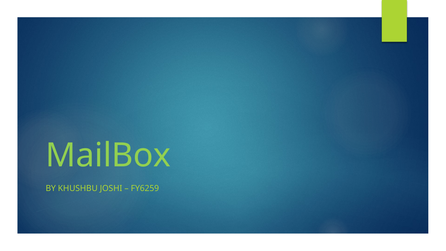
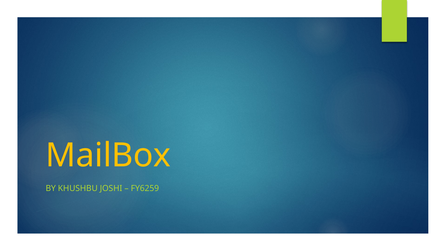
MailBox colour: light green -> yellow (108, 155)
